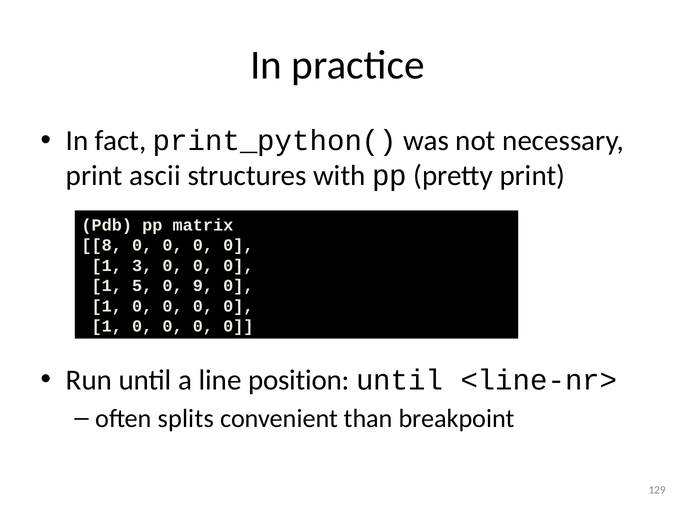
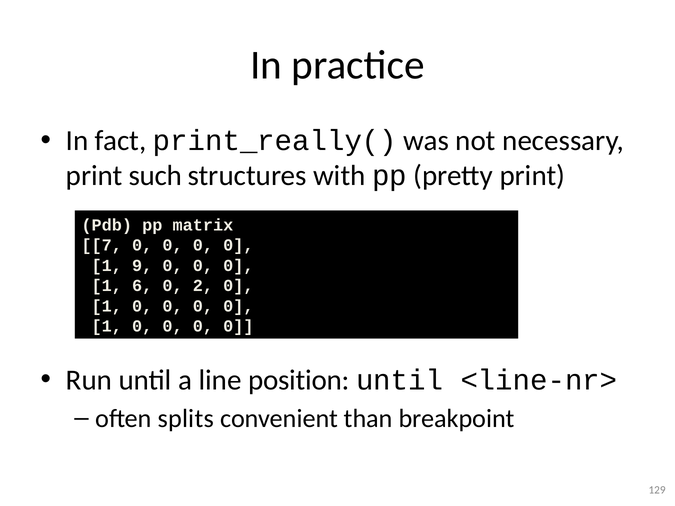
print_python(: print_python( -> print_really( (275, 141)
ascii: ascii -> such (155, 176)
8: 8 -> 7 (102, 245)
3: 3 -> 9 (142, 266)
5: 5 -> 6 (142, 286)
9: 9 -> 2 (203, 286)
